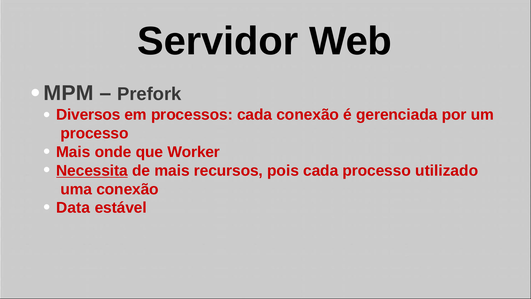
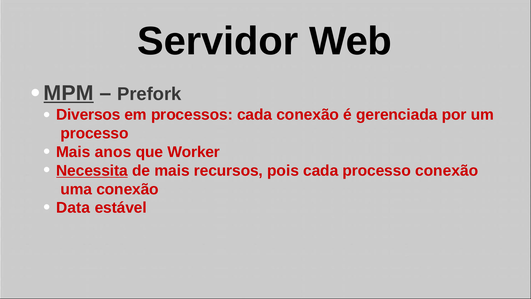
MPM underline: none -> present (69, 93)
onde: onde -> anos (113, 152)
processo utilizado: utilizado -> conexão (447, 170)
